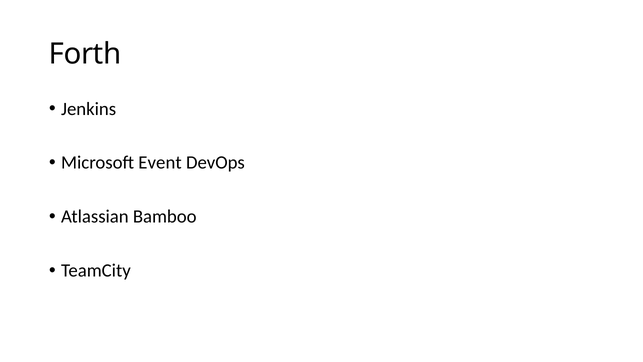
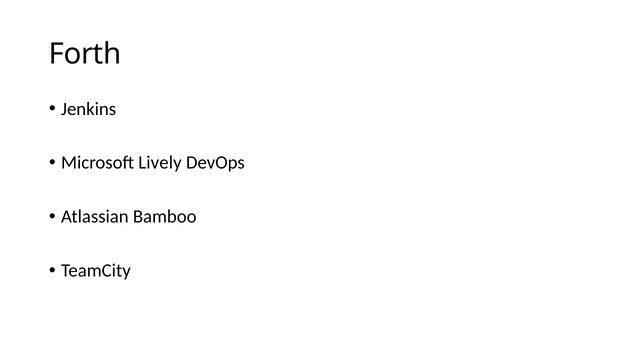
Event: Event -> Lively (160, 163)
